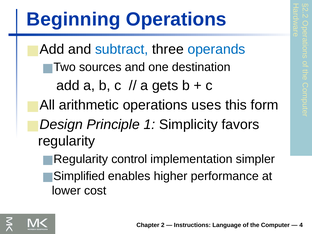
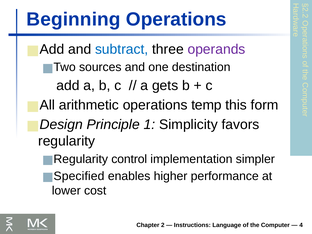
operands colour: blue -> purple (216, 49)
uses: uses -> temp (206, 105)
Simplified: Simplified -> Specified (79, 176)
